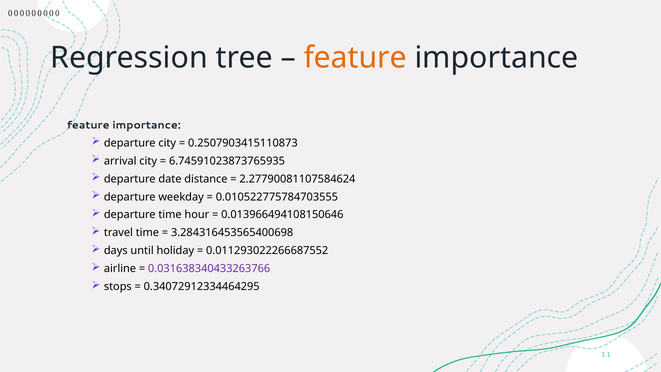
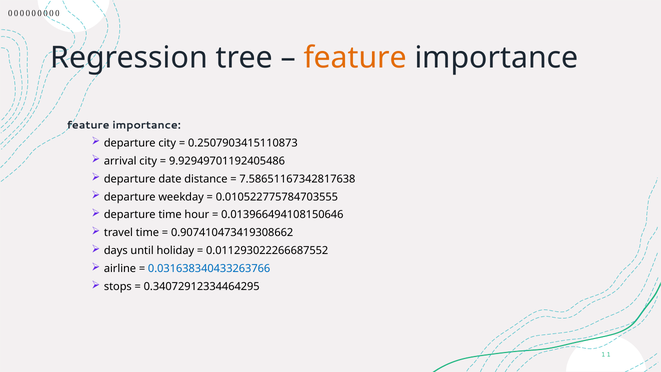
6.74591023873765935: 6.74591023873765935 -> 9.92949701192405486 (227, 161)
2.27790081107584624: 2.27790081107584624 -> 7.58651167342817638 (297, 179)
3.284316453565400698: 3.284316453565400698 -> 0.907410473419308662 (232, 233)
0.031638340433263766 colour: purple -> blue (209, 269)
